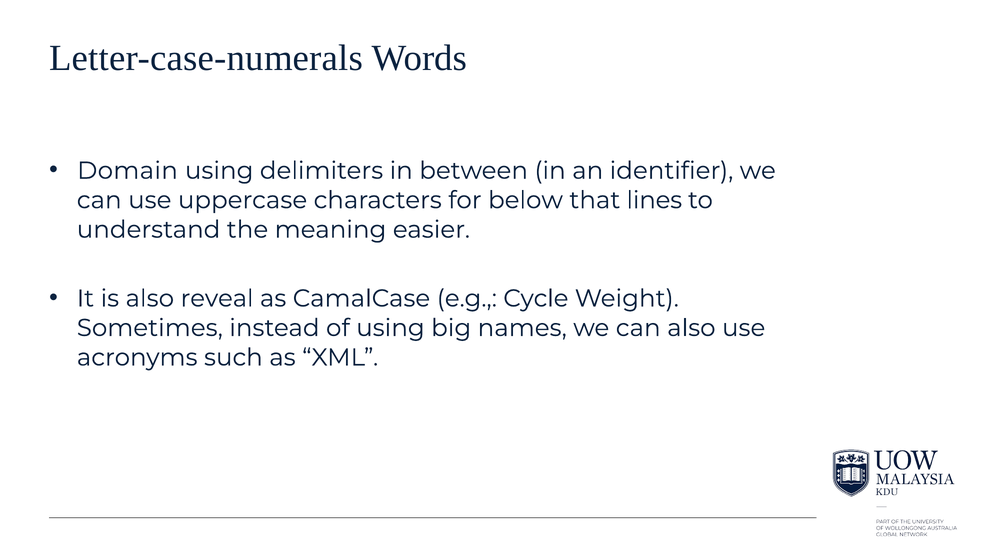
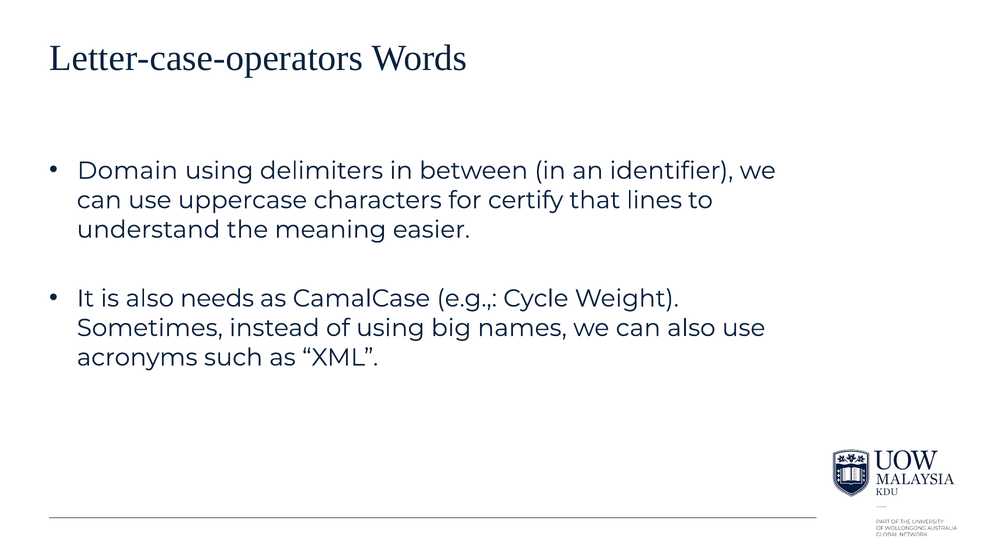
Letter-case-numerals: Letter-case-numerals -> Letter-case-operators (206, 58)
below: below -> certify (526, 200)
reveal: reveal -> needs (217, 298)
